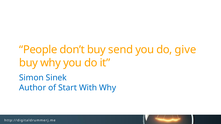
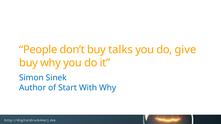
send: send -> talks (121, 50)
